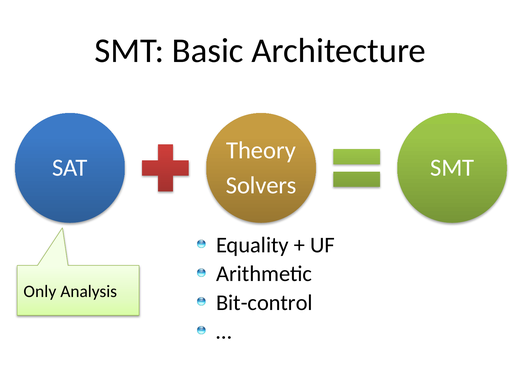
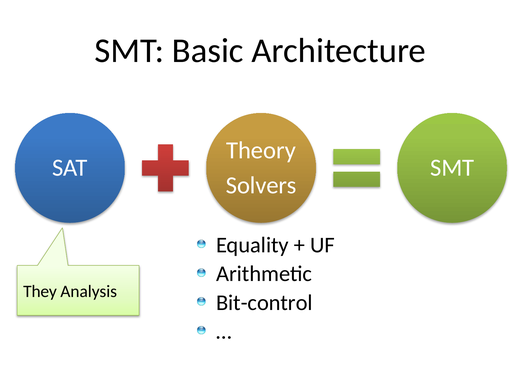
Only: Only -> They (40, 291)
